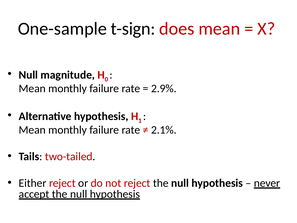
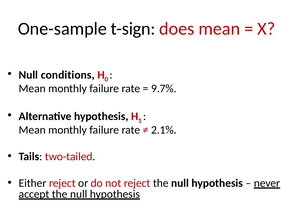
magnitude: magnitude -> conditions (68, 75)
2.9%: 2.9% -> 9.7% (164, 88)
